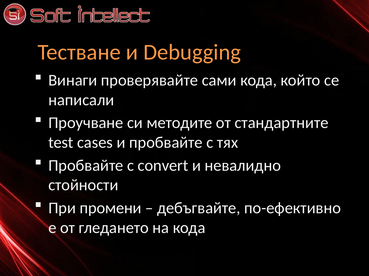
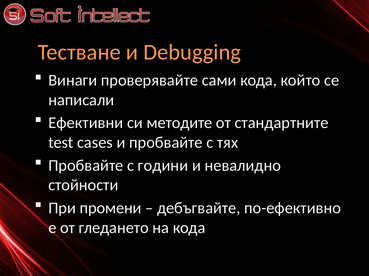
Проучване: Проучване -> Ефективни (86, 123)
convert: convert -> години (163, 166)
